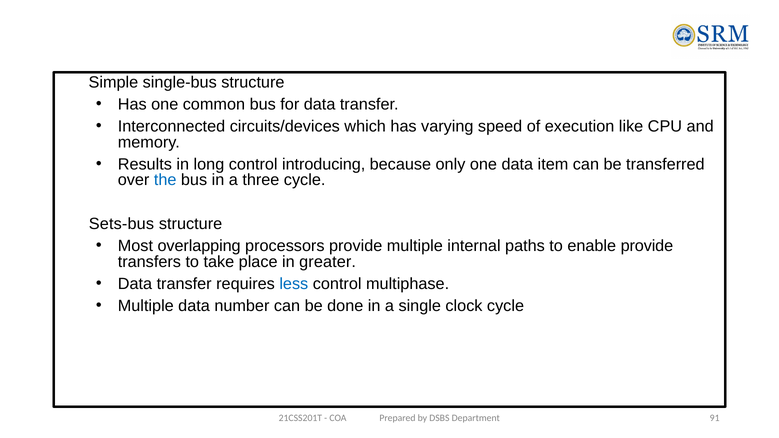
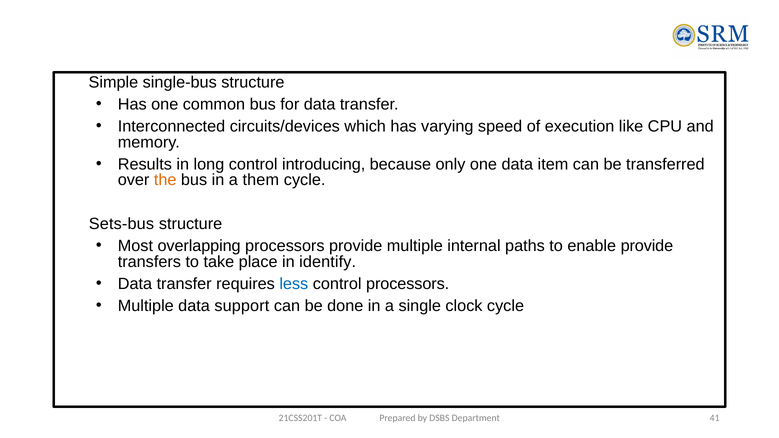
the colour: blue -> orange (165, 180)
three: three -> them (261, 180)
greater: greater -> identify (328, 262)
control multiphase: multiphase -> processors (408, 284)
number: number -> support (242, 306)
91: 91 -> 41 (715, 418)
